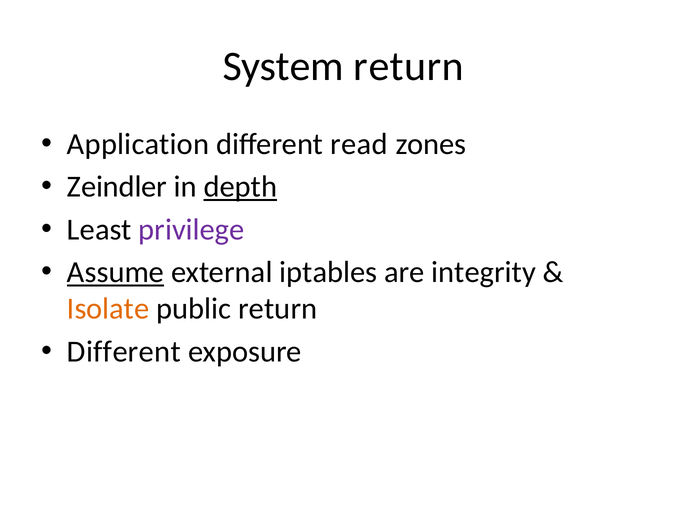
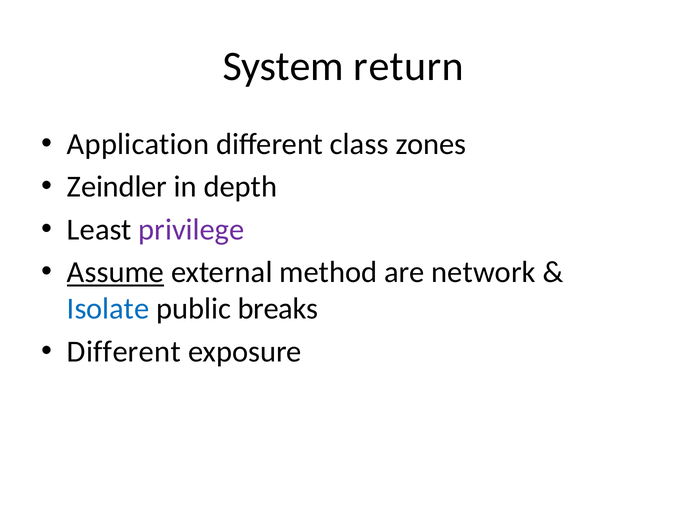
read: read -> class (359, 144)
depth underline: present -> none (240, 187)
iptables: iptables -> method (328, 272)
integrity: integrity -> network (484, 272)
Isolate colour: orange -> blue (108, 309)
public return: return -> breaks (278, 309)
